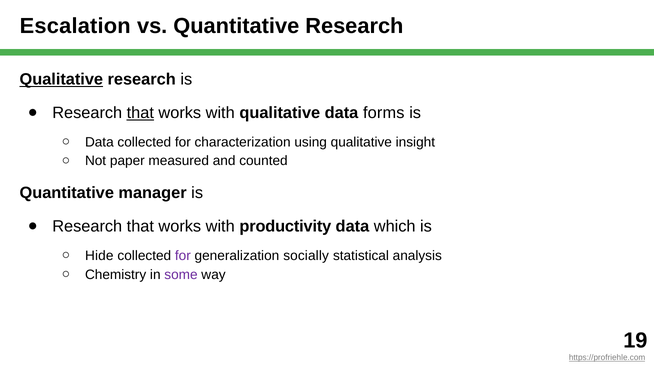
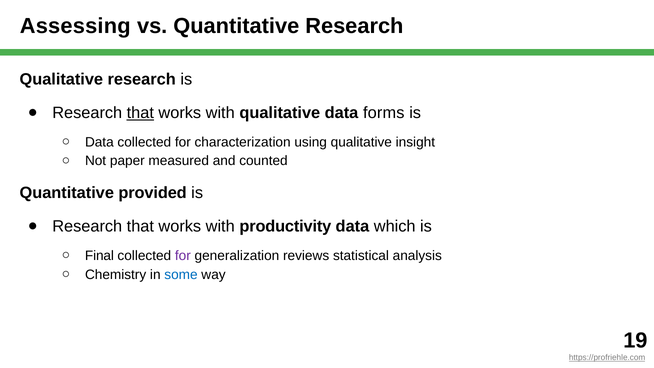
Escalation: Escalation -> Assessing (75, 26)
Qualitative underline: present -> none (61, 79)
manager: manager -> provided (153, 193)
Hide: Hide -> Final (99, 256)
socially: socially -> reviews (306, 256)
some colour: purple -> blue (181, 274)
